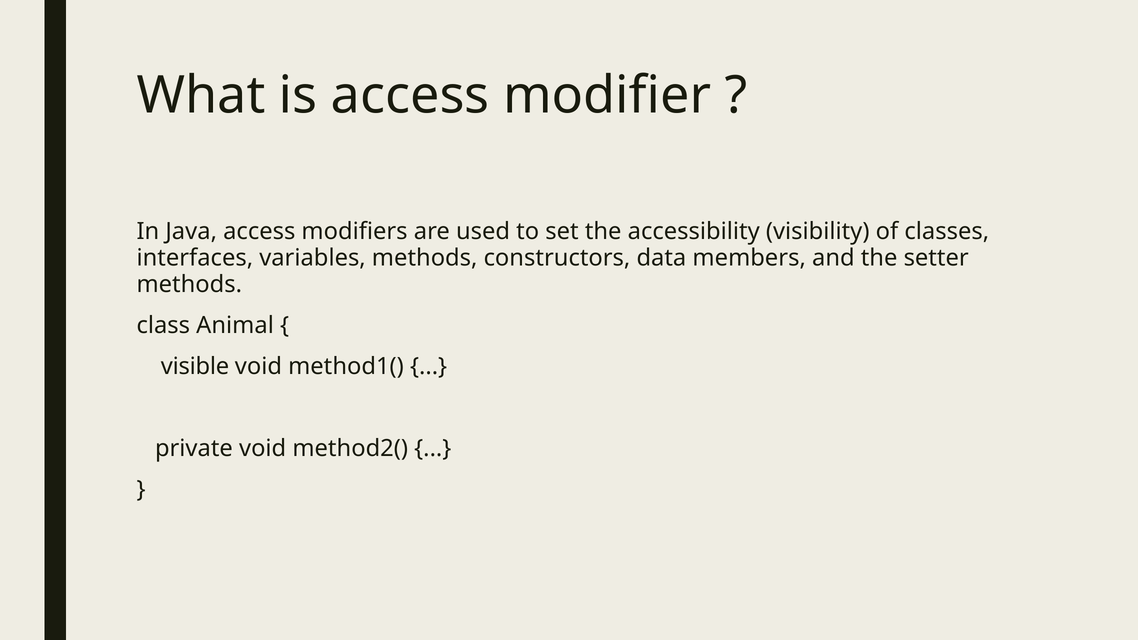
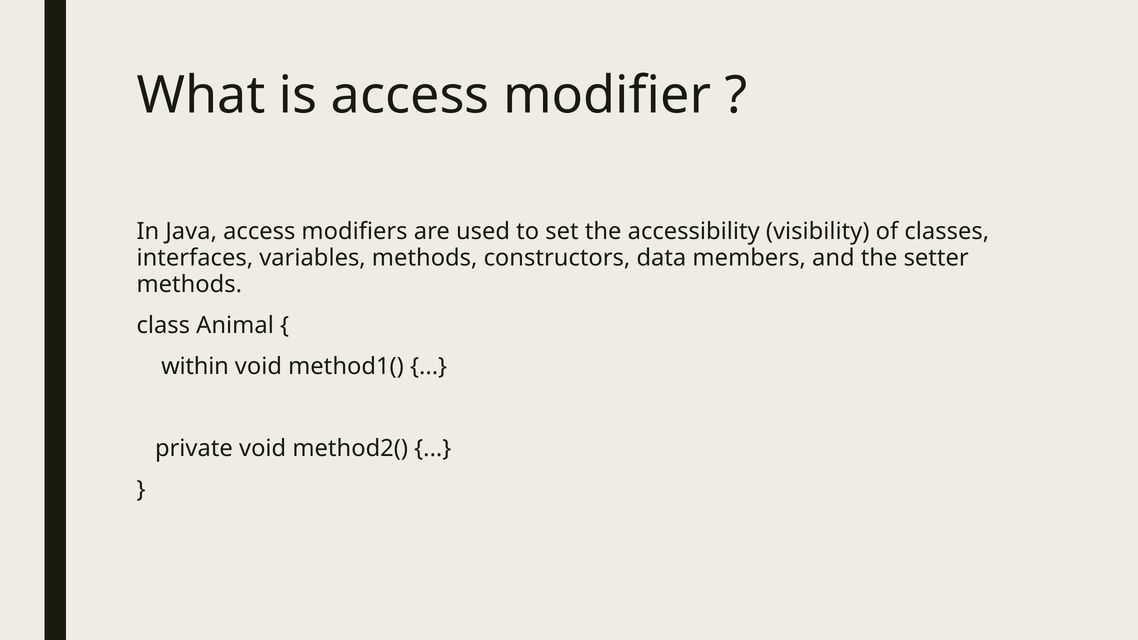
visible: visible -> within (195, 367)
